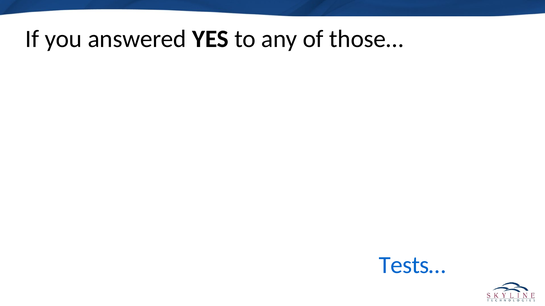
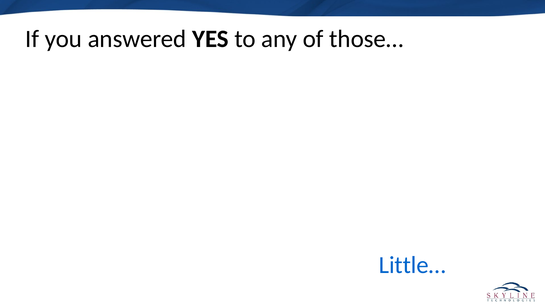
Tests…: Tests… -> Little… (412, 266)
